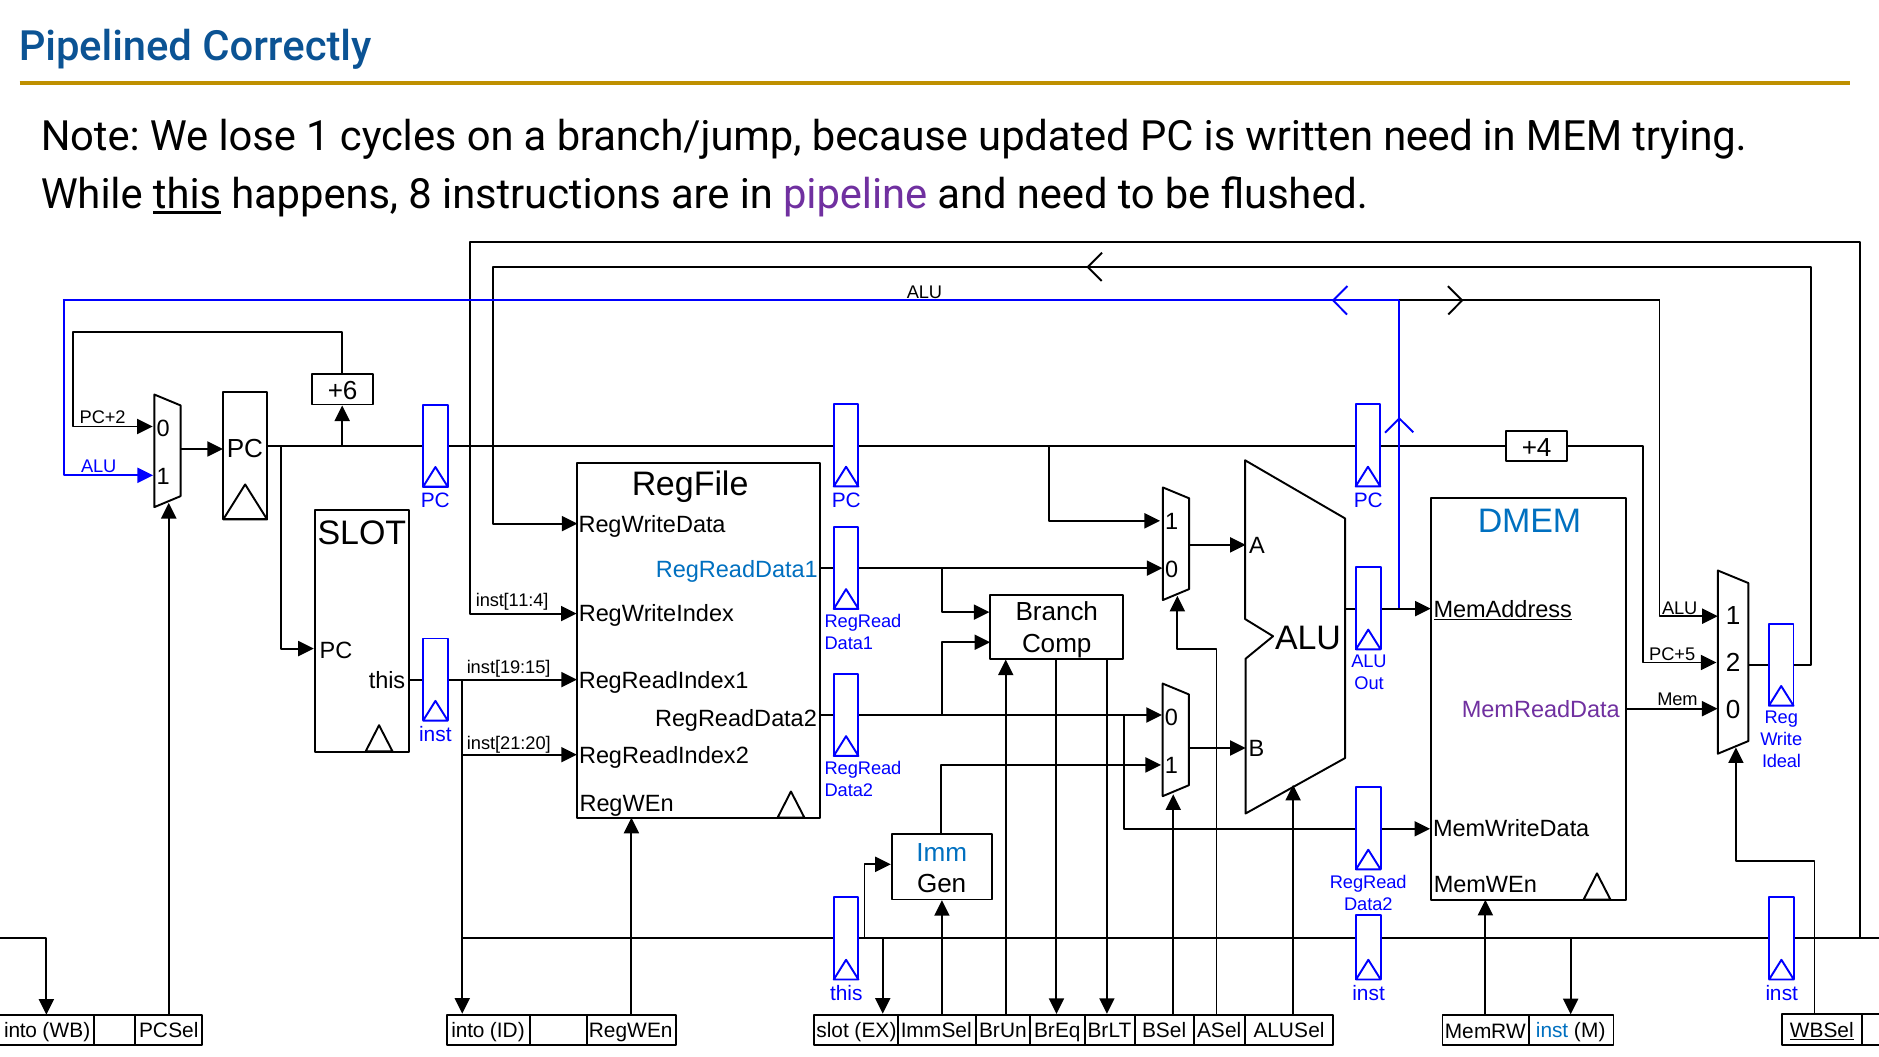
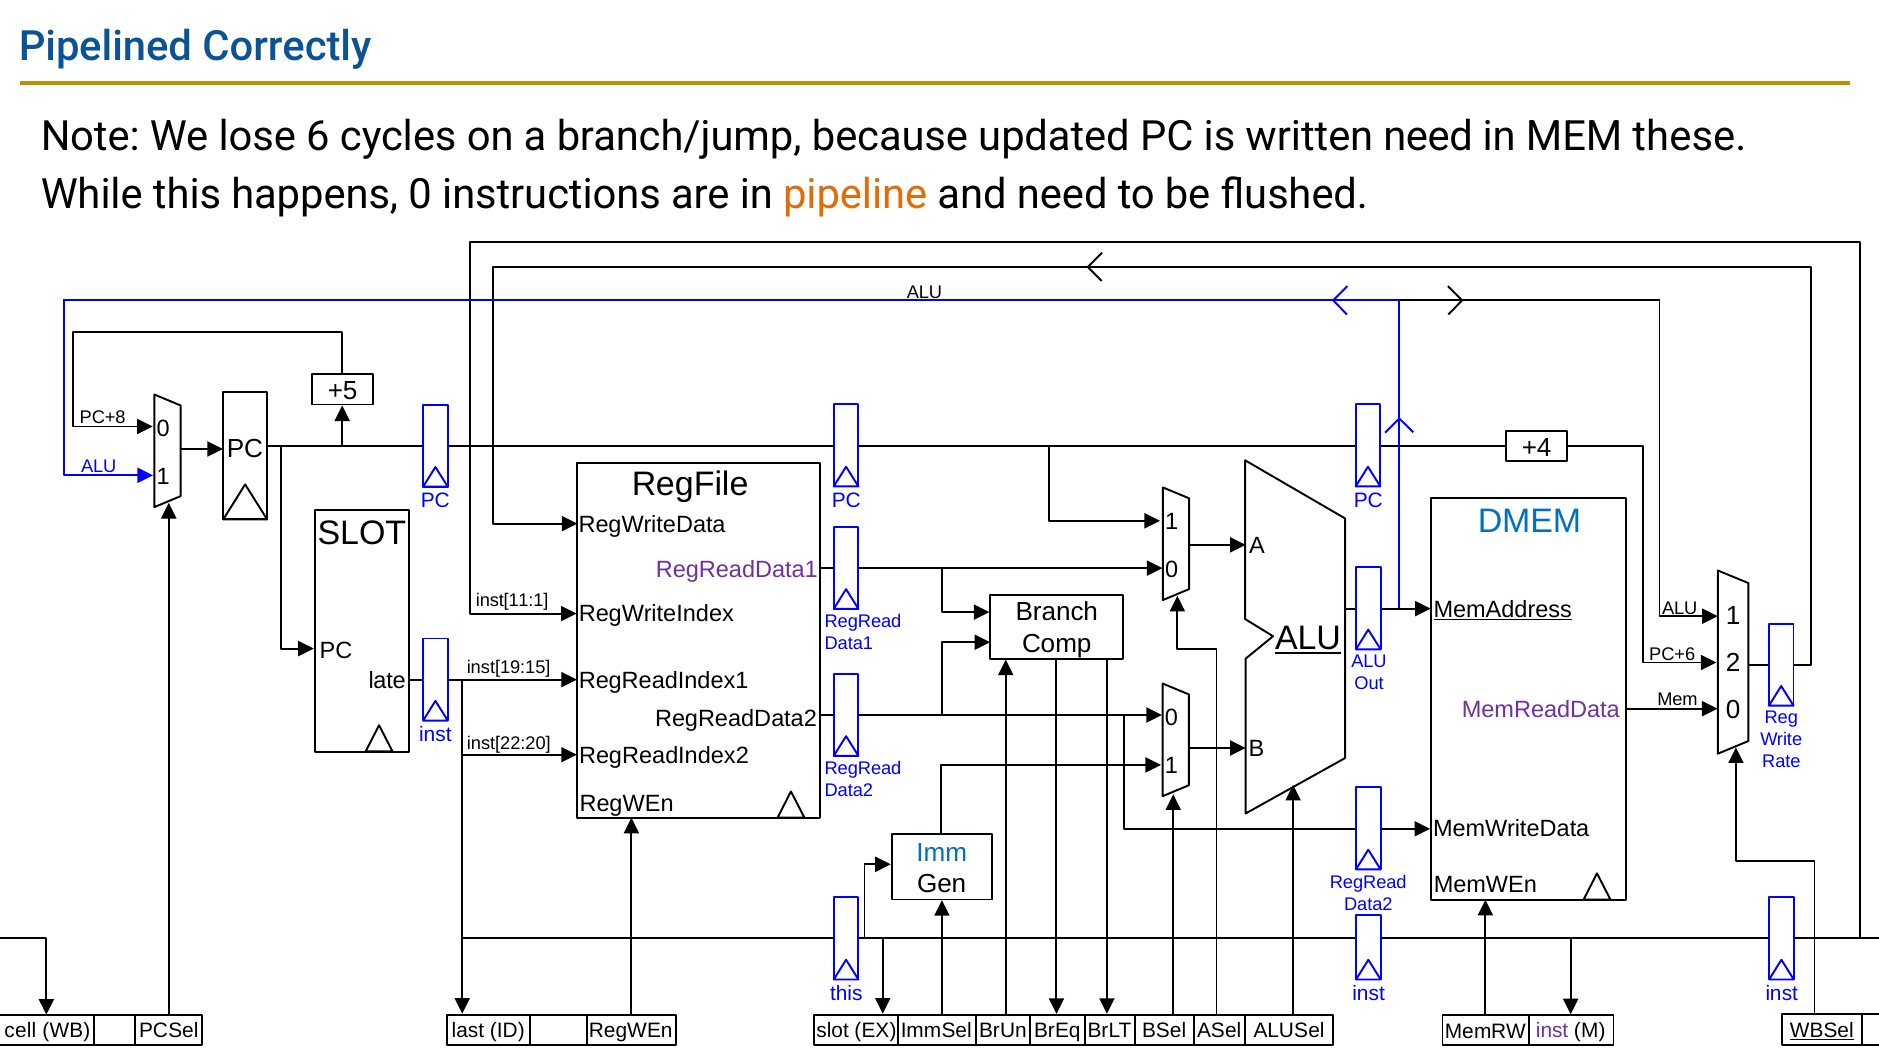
lose 1: 1 -> 6 (318, 137)
trying: trying -> these (1689, 137)
this underline: present -> none (187, 194)
happens 8: 8 -> 0 (420, 194)
pipeline colour: purple -> orange (855, 194)
+6: +6 -> +5 (343, 391)
PC+2: PC+2 -> PC+8 (103, 417)
RegReadData1 colour: blue -> purple (737, 570)
inst[11:4: inst[11:4 -> inst[11:1 (512, 601)
ALU underline: none -> present (1308, 638)
PC+5: PC+5 -> PC+6 (1672, 655)
this: this -> late (387, 681)
inst[21:20: inst[21:20 -> inst[22:20 (509, 743)
Ideal: Ideal -> Rate (1781, 762)
into: into -> cell (20, 1031)
PCSel into: into -> last (468, 1031)
inst colour: blue -> purple (1552, 1031)
